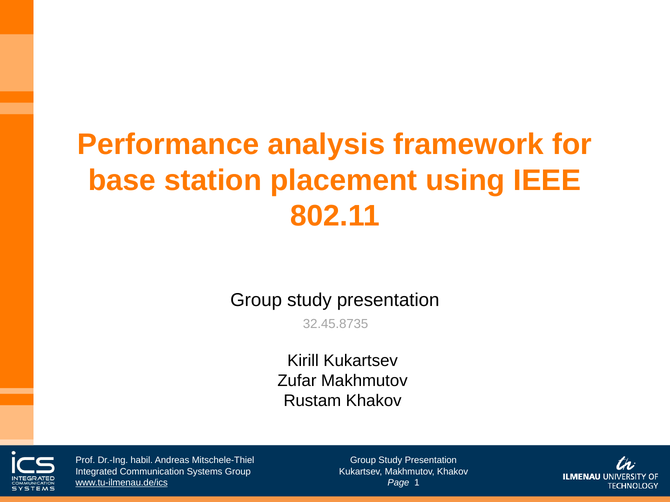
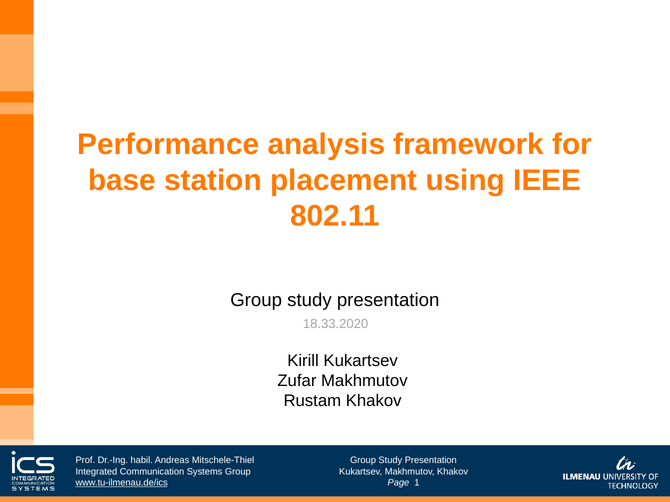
32.45.8735: 32.45.8735 -> 18.33.2020 (336, 324)
